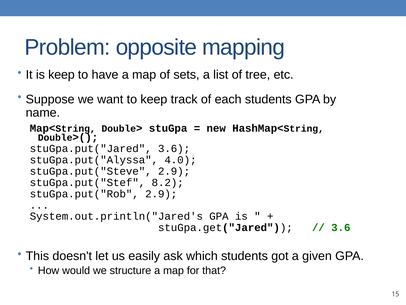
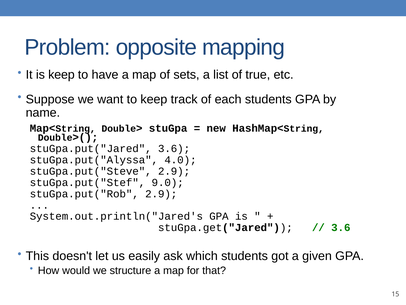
tree: tree -> true (258, 75)
8.2: 8.2 -> 9.0 (168, 182)
